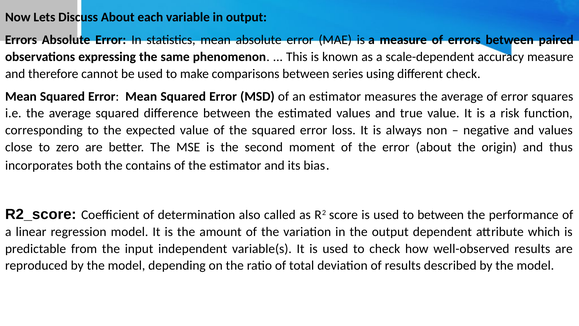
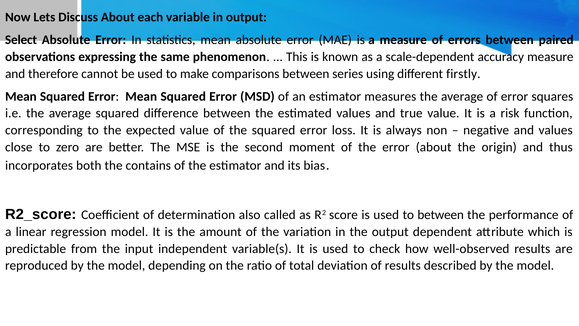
Errors: Errors -> Select (21, 40)
different check: check -> firstly (463, 74)
